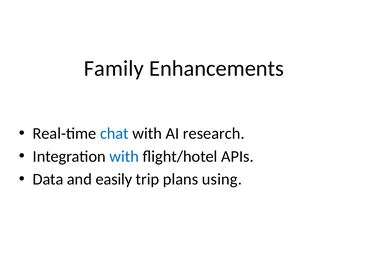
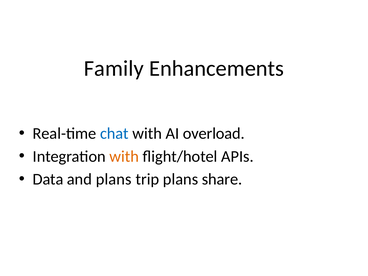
research: research -> overload (214, 133)
with colour: blue -> orange (124, 156)
and easily: easily -> plans (114, 179)
using: using -> share (222, 179)
